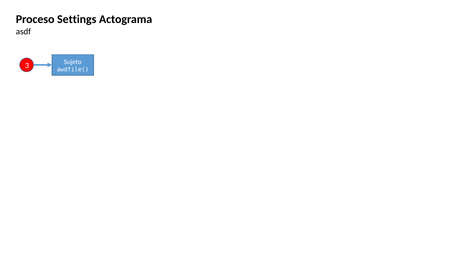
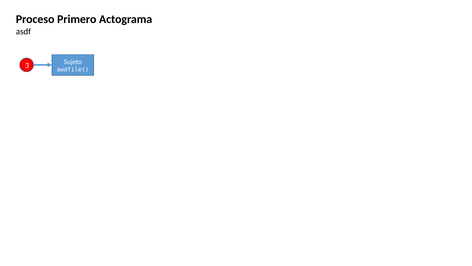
Settings: Settings -> Primero (77, 19)
